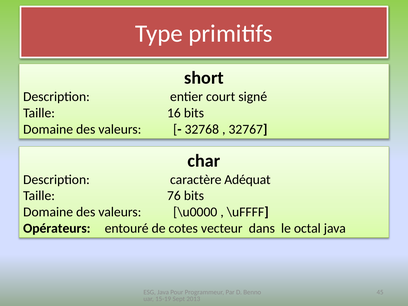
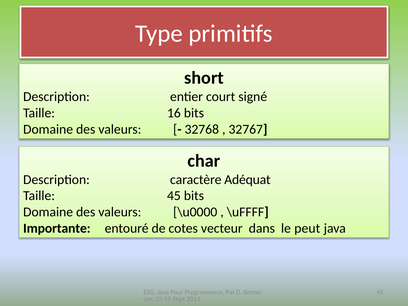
Taille 76: 76 -> 45 (174, 196)
Opérateurs: Opérateurs -> Importante (57, 228)
octal: octal -> peut (307, 228)
